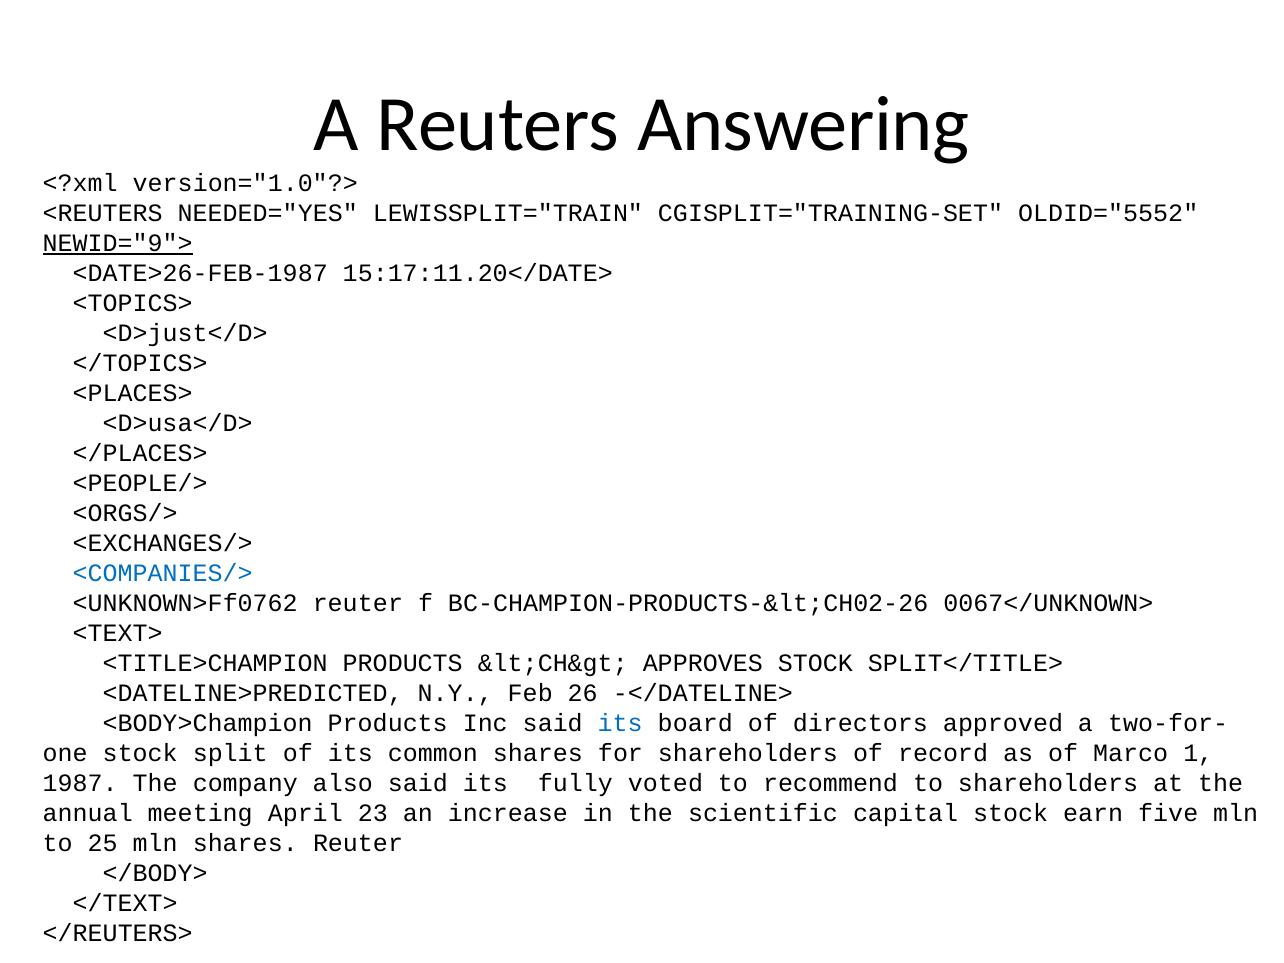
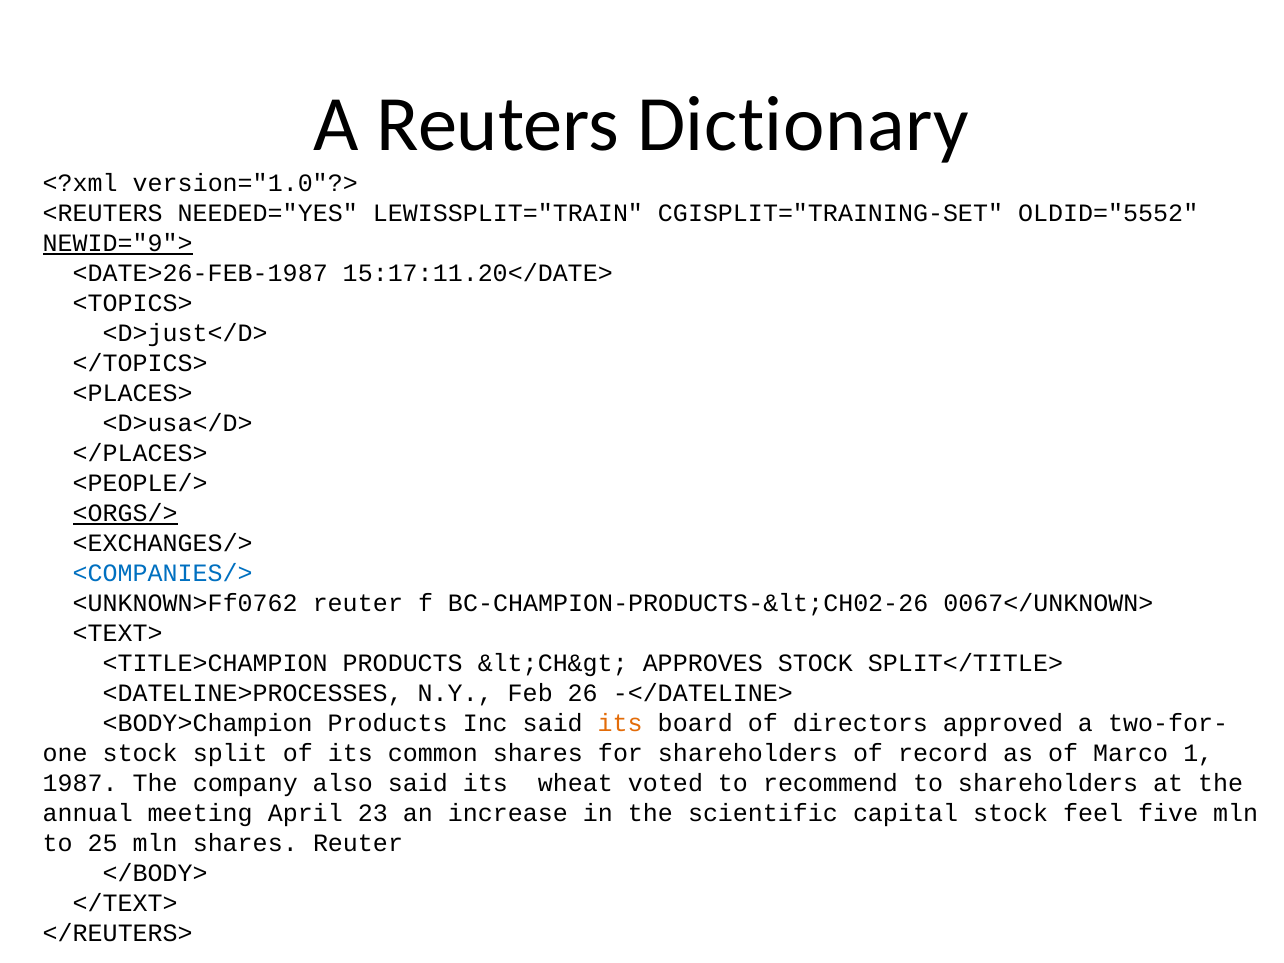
Answering: Answering -> Dictionary (803, 124)
<ORGS/> underline: none -> present (125, 513)
<DATELINE>PREDICTED: <DATELINE>PREDICTED -> <DATELINE>PROCESSES (253, 693)
its colour: blue -> orange (620, 723)
fully: fully -> wheat (575, 783)
earn: earn -> feel (1093, 813)
